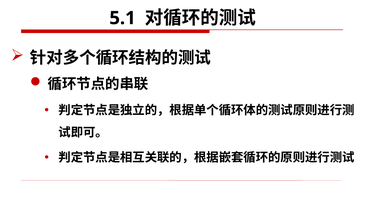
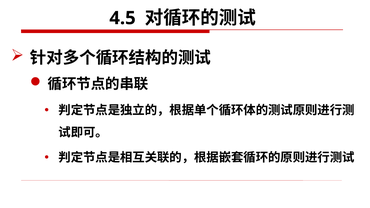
5.1: 5.1 -> 4.5 (123, 18)
